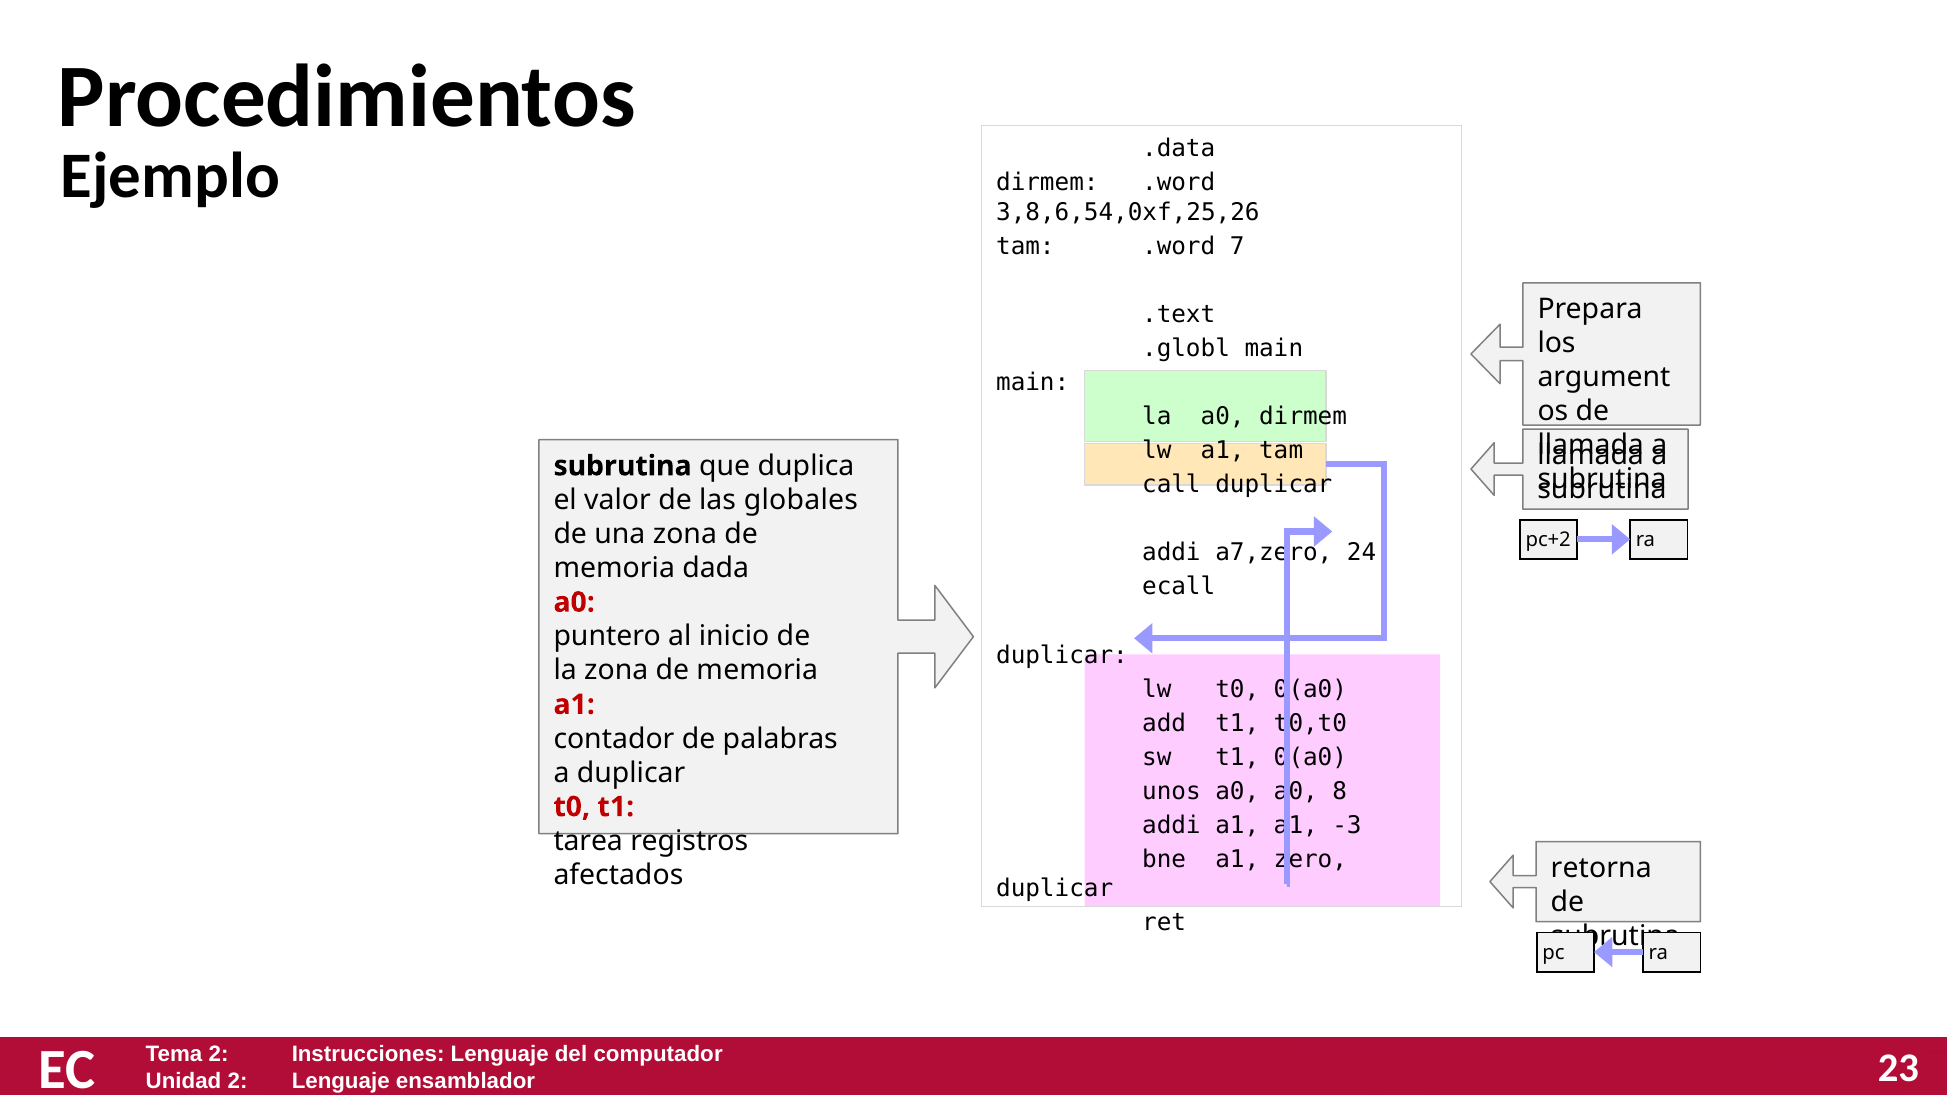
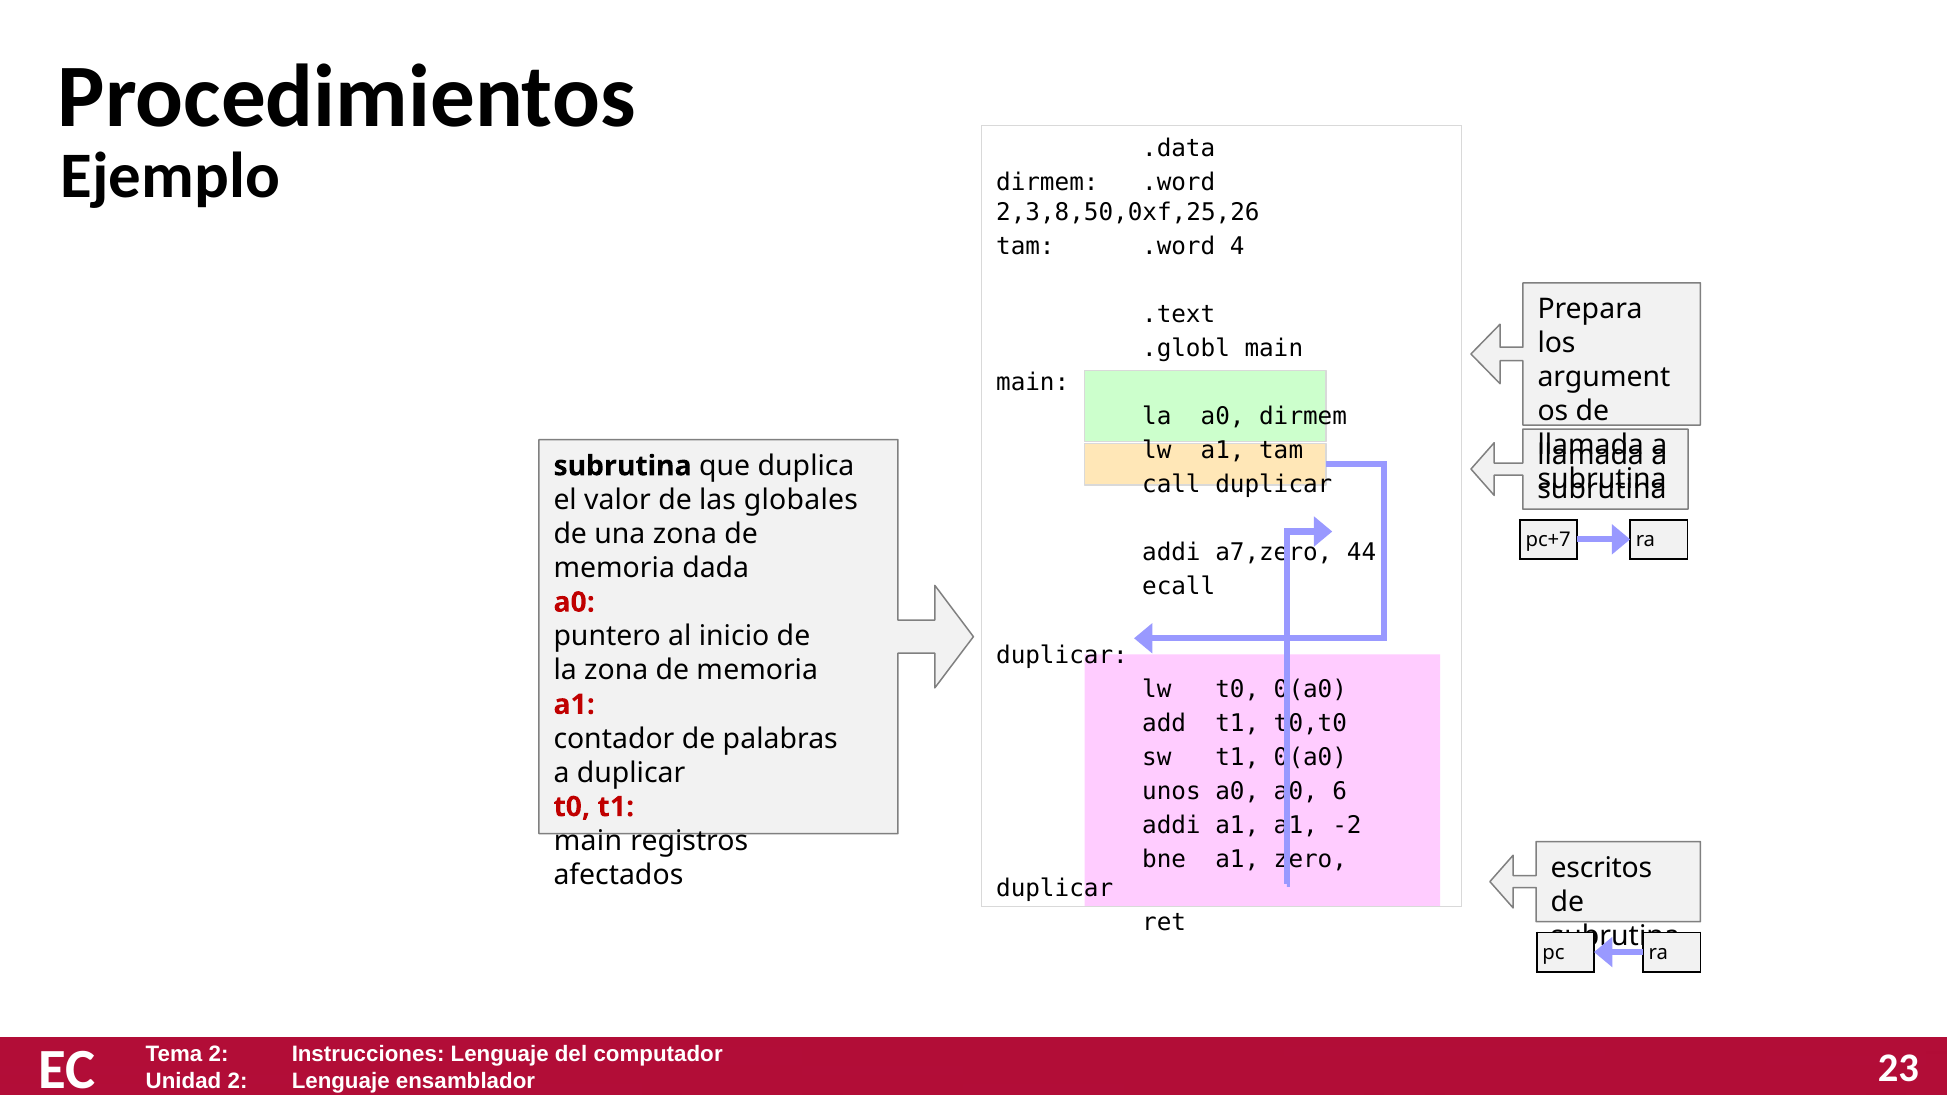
3,8,6,54,0xf,25,26: 3,8,6,54,0xf,25,26 -> 2,3,8,50,0xf,25,26 (1128, 212)
7: 7 -> 4 (1237, 246)
pc+2: pc+2 -> pc+7 (1548, 540)
24: 24 -> 44 (1362, 553)
8: 8 -> 6 (1340, 792)
-3: -3 -> -2 (1347, 826)
tarea: tarea -> main (588, 841)
retorna: retorna -> escritos (1601, 868)
